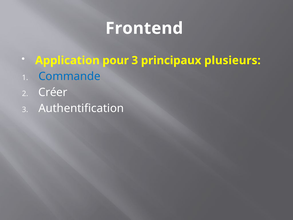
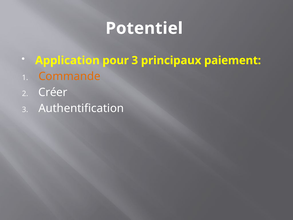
Frontend: Frontend -> Potentiel (144, 28)
plusieurs: plusieurs -> paiement (233, 60)
Commande colour: blue -> orange (69, 76)
